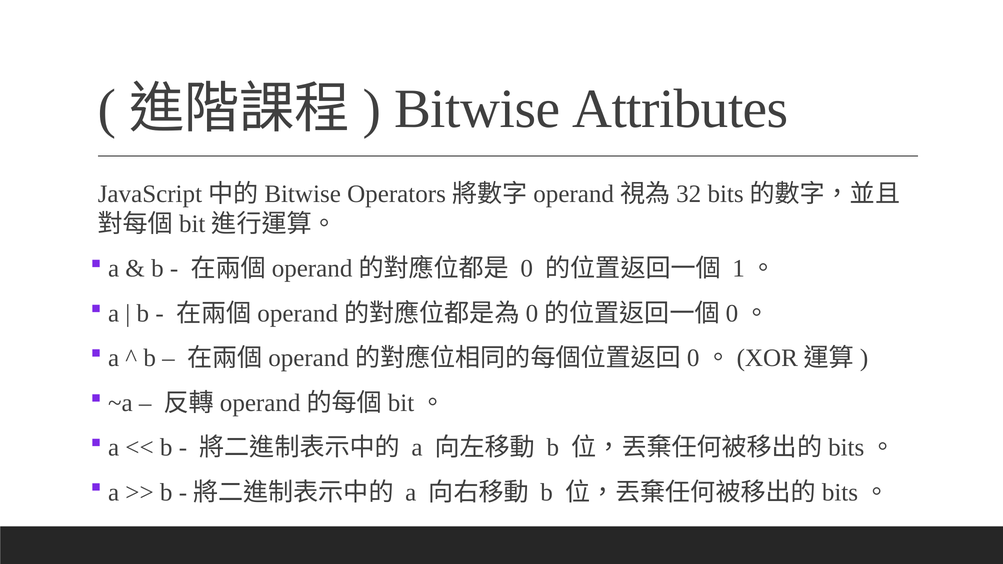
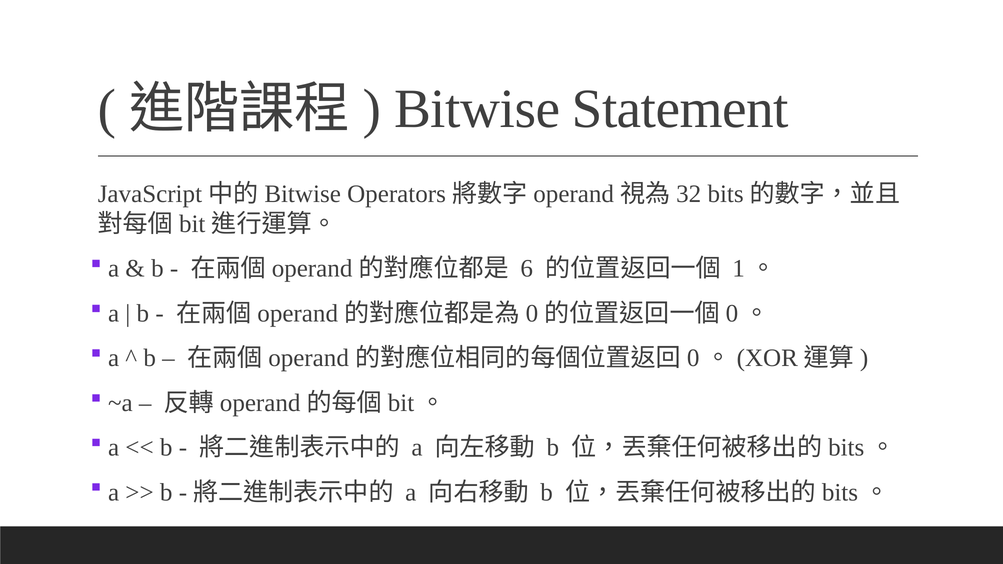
Attributes: Attributes -> Statement (680, 109)
0: 0 -> 6 (527, 269)
